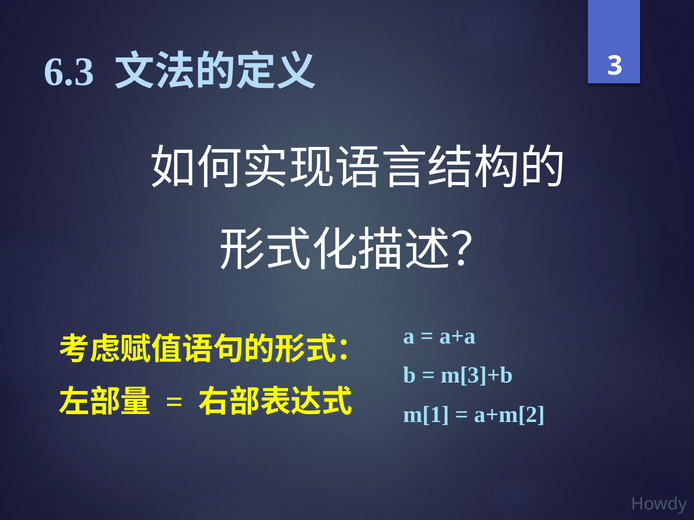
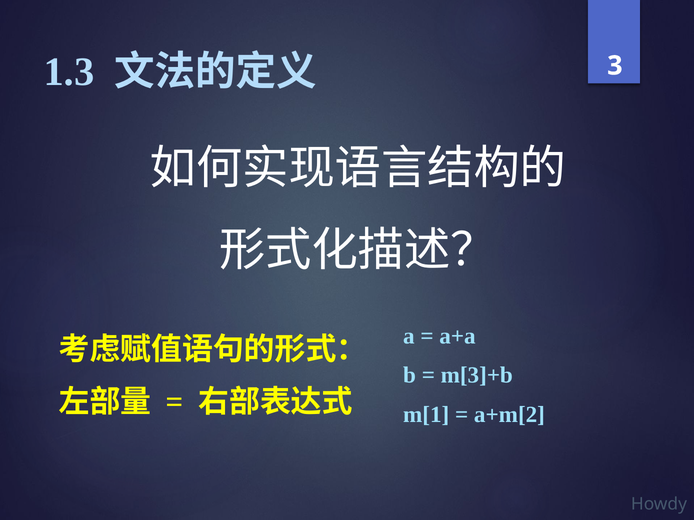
6.3: 6.3 -> 1.3 (69, 72)
